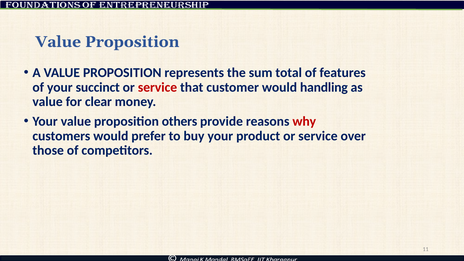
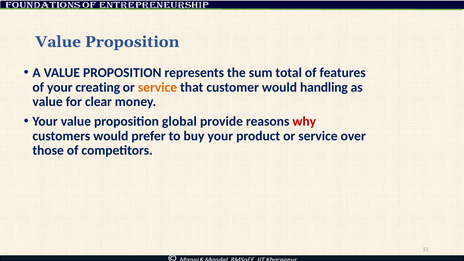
succinct: succinct -> creating (98, 87)
service colour: red -> orange (157, 87)
others: others -> global (179, 121)
